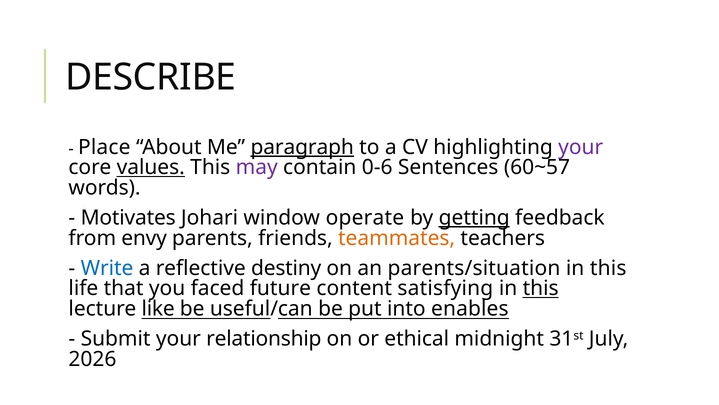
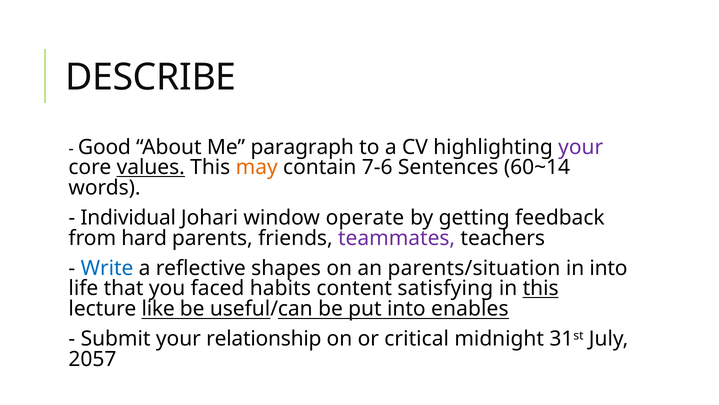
Place: Place -> Good (104, 147)
paragraph underline: present -> none (302, 147)
may colour: purple -> orange (257, 167)
0-6: 0-6 -> 7-6 (377, 167)
60~57: 60~57 -> 60~14 (537, 167)
Motivates: Motivates -> Individual (128, 218)
getting underline: present -> none (474, 218)
envy: envy -> hard (144, 238)
teammates colour: orange -> purple (397, 238)
destiny: destiny -> shapes (286, 268)
this: this -> into (608, 268)
future: future -> habits (280, 288)
ethical: ethical -> critical (417, 338)
2026: 2026 -> 2057 (92, 359)
